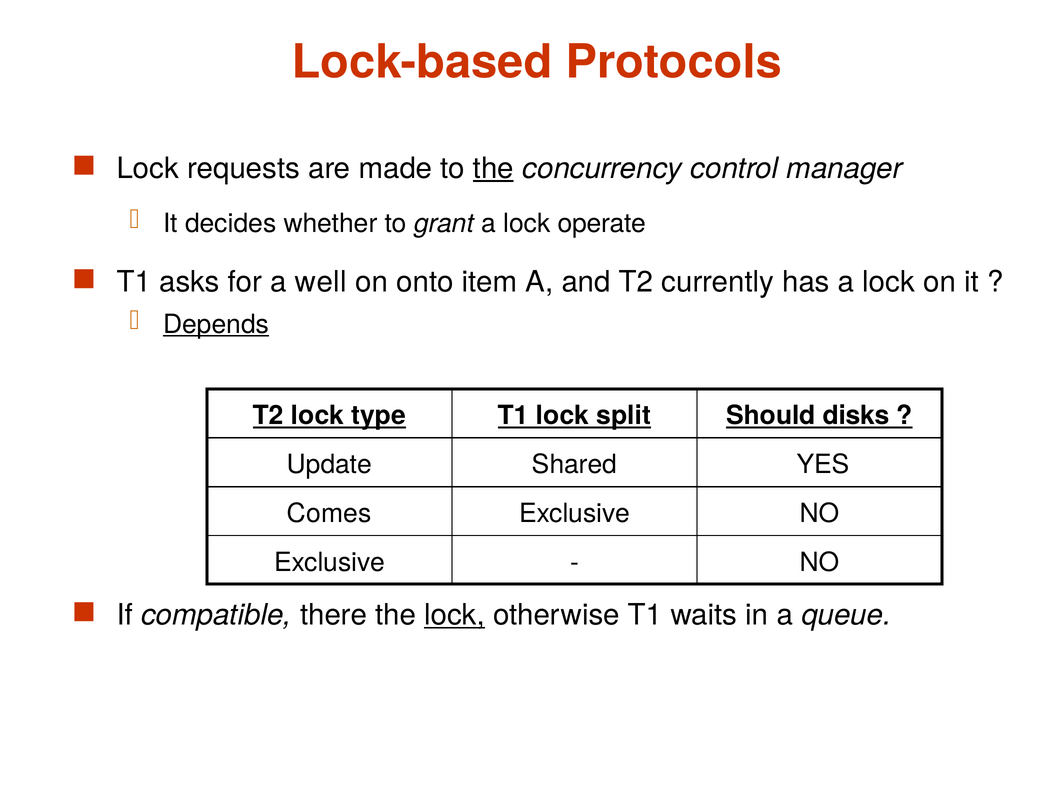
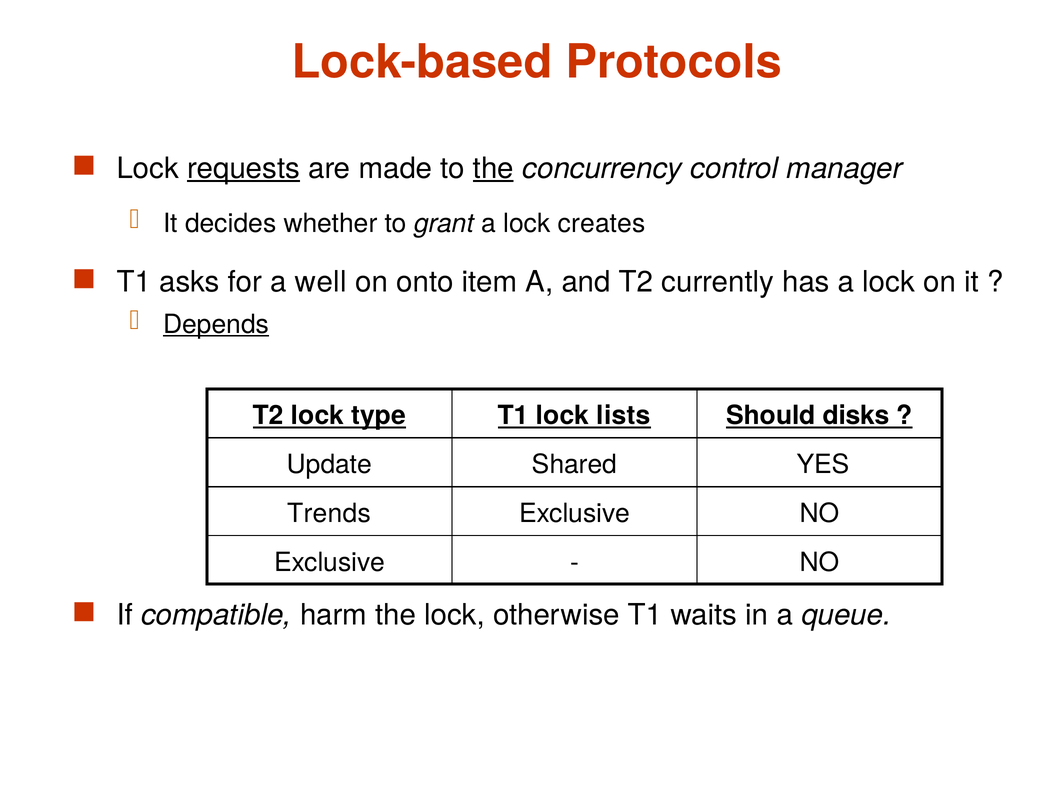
requests underline: none -> present (244, 168)
operate: operate -> creates (602, 224)
split: split -> lists (624, 415)
Comes: Comes -> Trends (329, 514)
there: there -> harm (334, 615)
lock underline: present -> none (454, 615)
